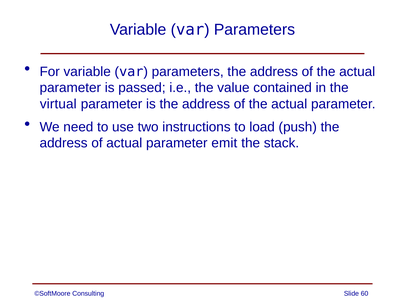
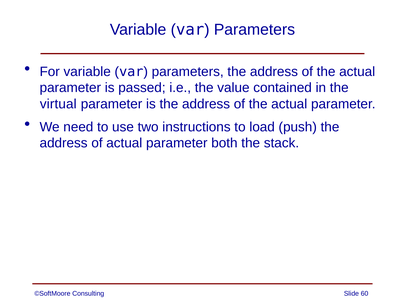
emit: emit -> both (224, 143)
